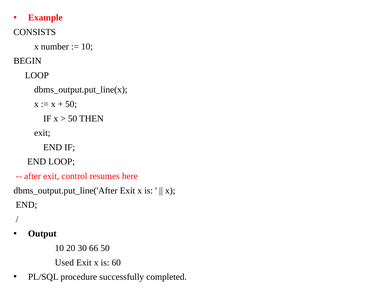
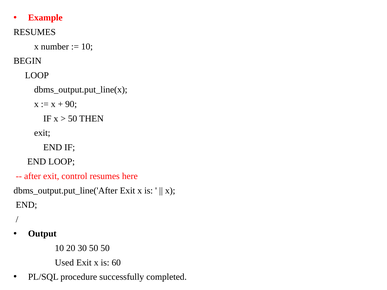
CONSISTS: CONSISTS -> RESUMES (35, 32)
50: 50 -> 90 (71, 104)
30 66: 66 -> 50 (94, 248)
